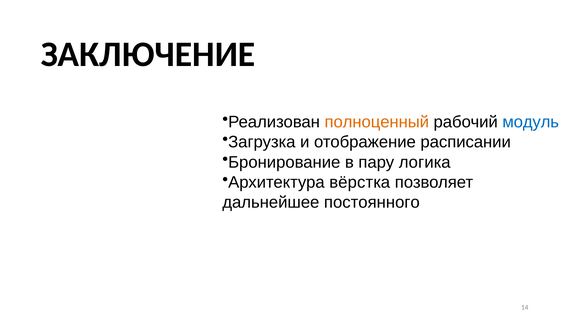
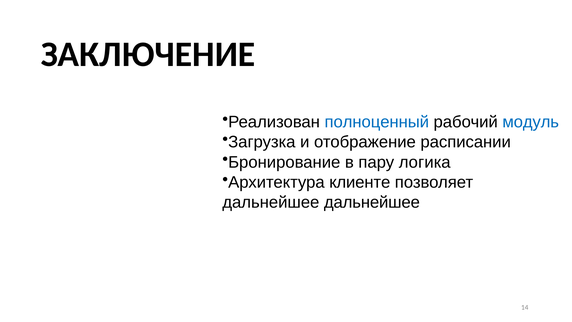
полноценный colour: orange -> blue (377, 122)
вёрстка: вёрстка -> клиенте (360, 182)
дальнейшее постоянного: постоянного -> дальнейшее (372, 202)
